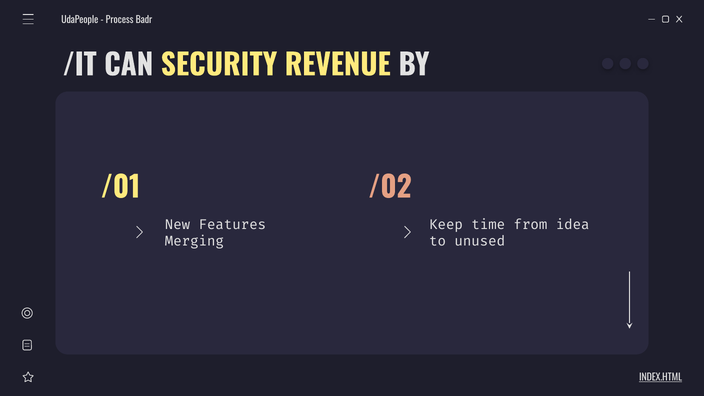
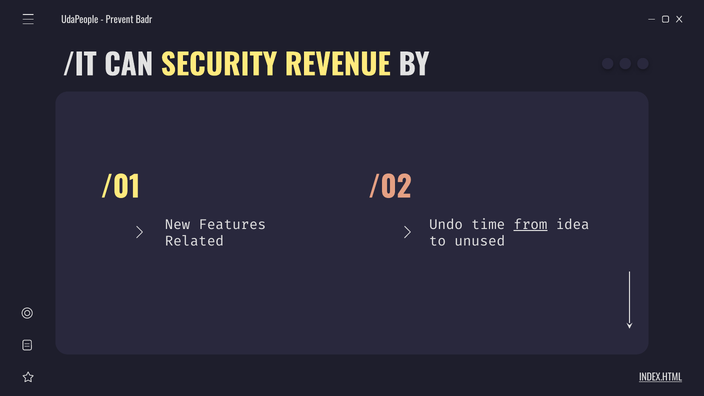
Process: Process -> Prevent (120, 20)
Keep: Keep -> Undo (446, 225)
from underline: none -> present (530, 225)
Merging: Merging -> Related (194, 241)
